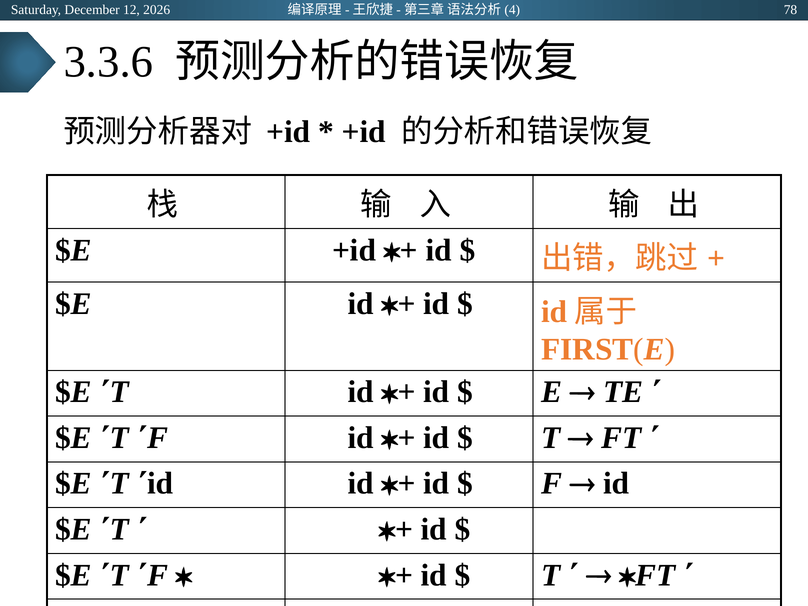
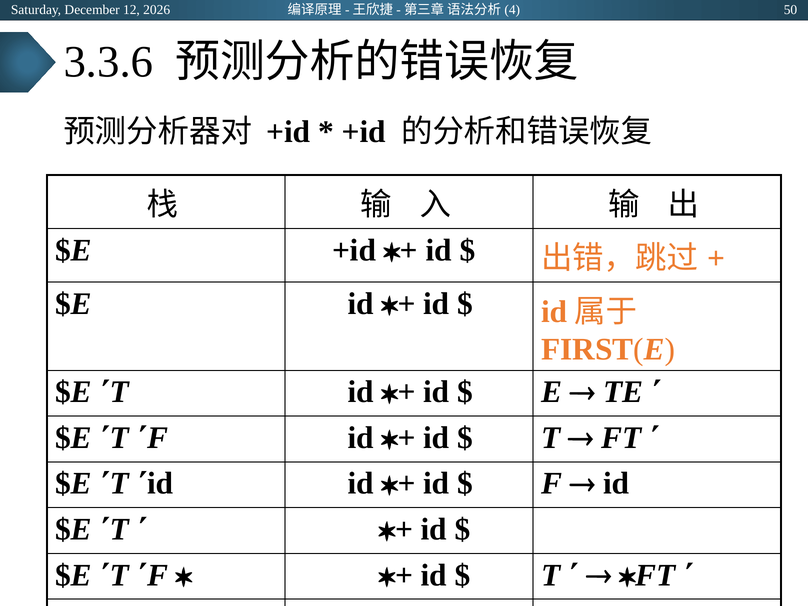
78: 78 -> 50 (790, 10)
